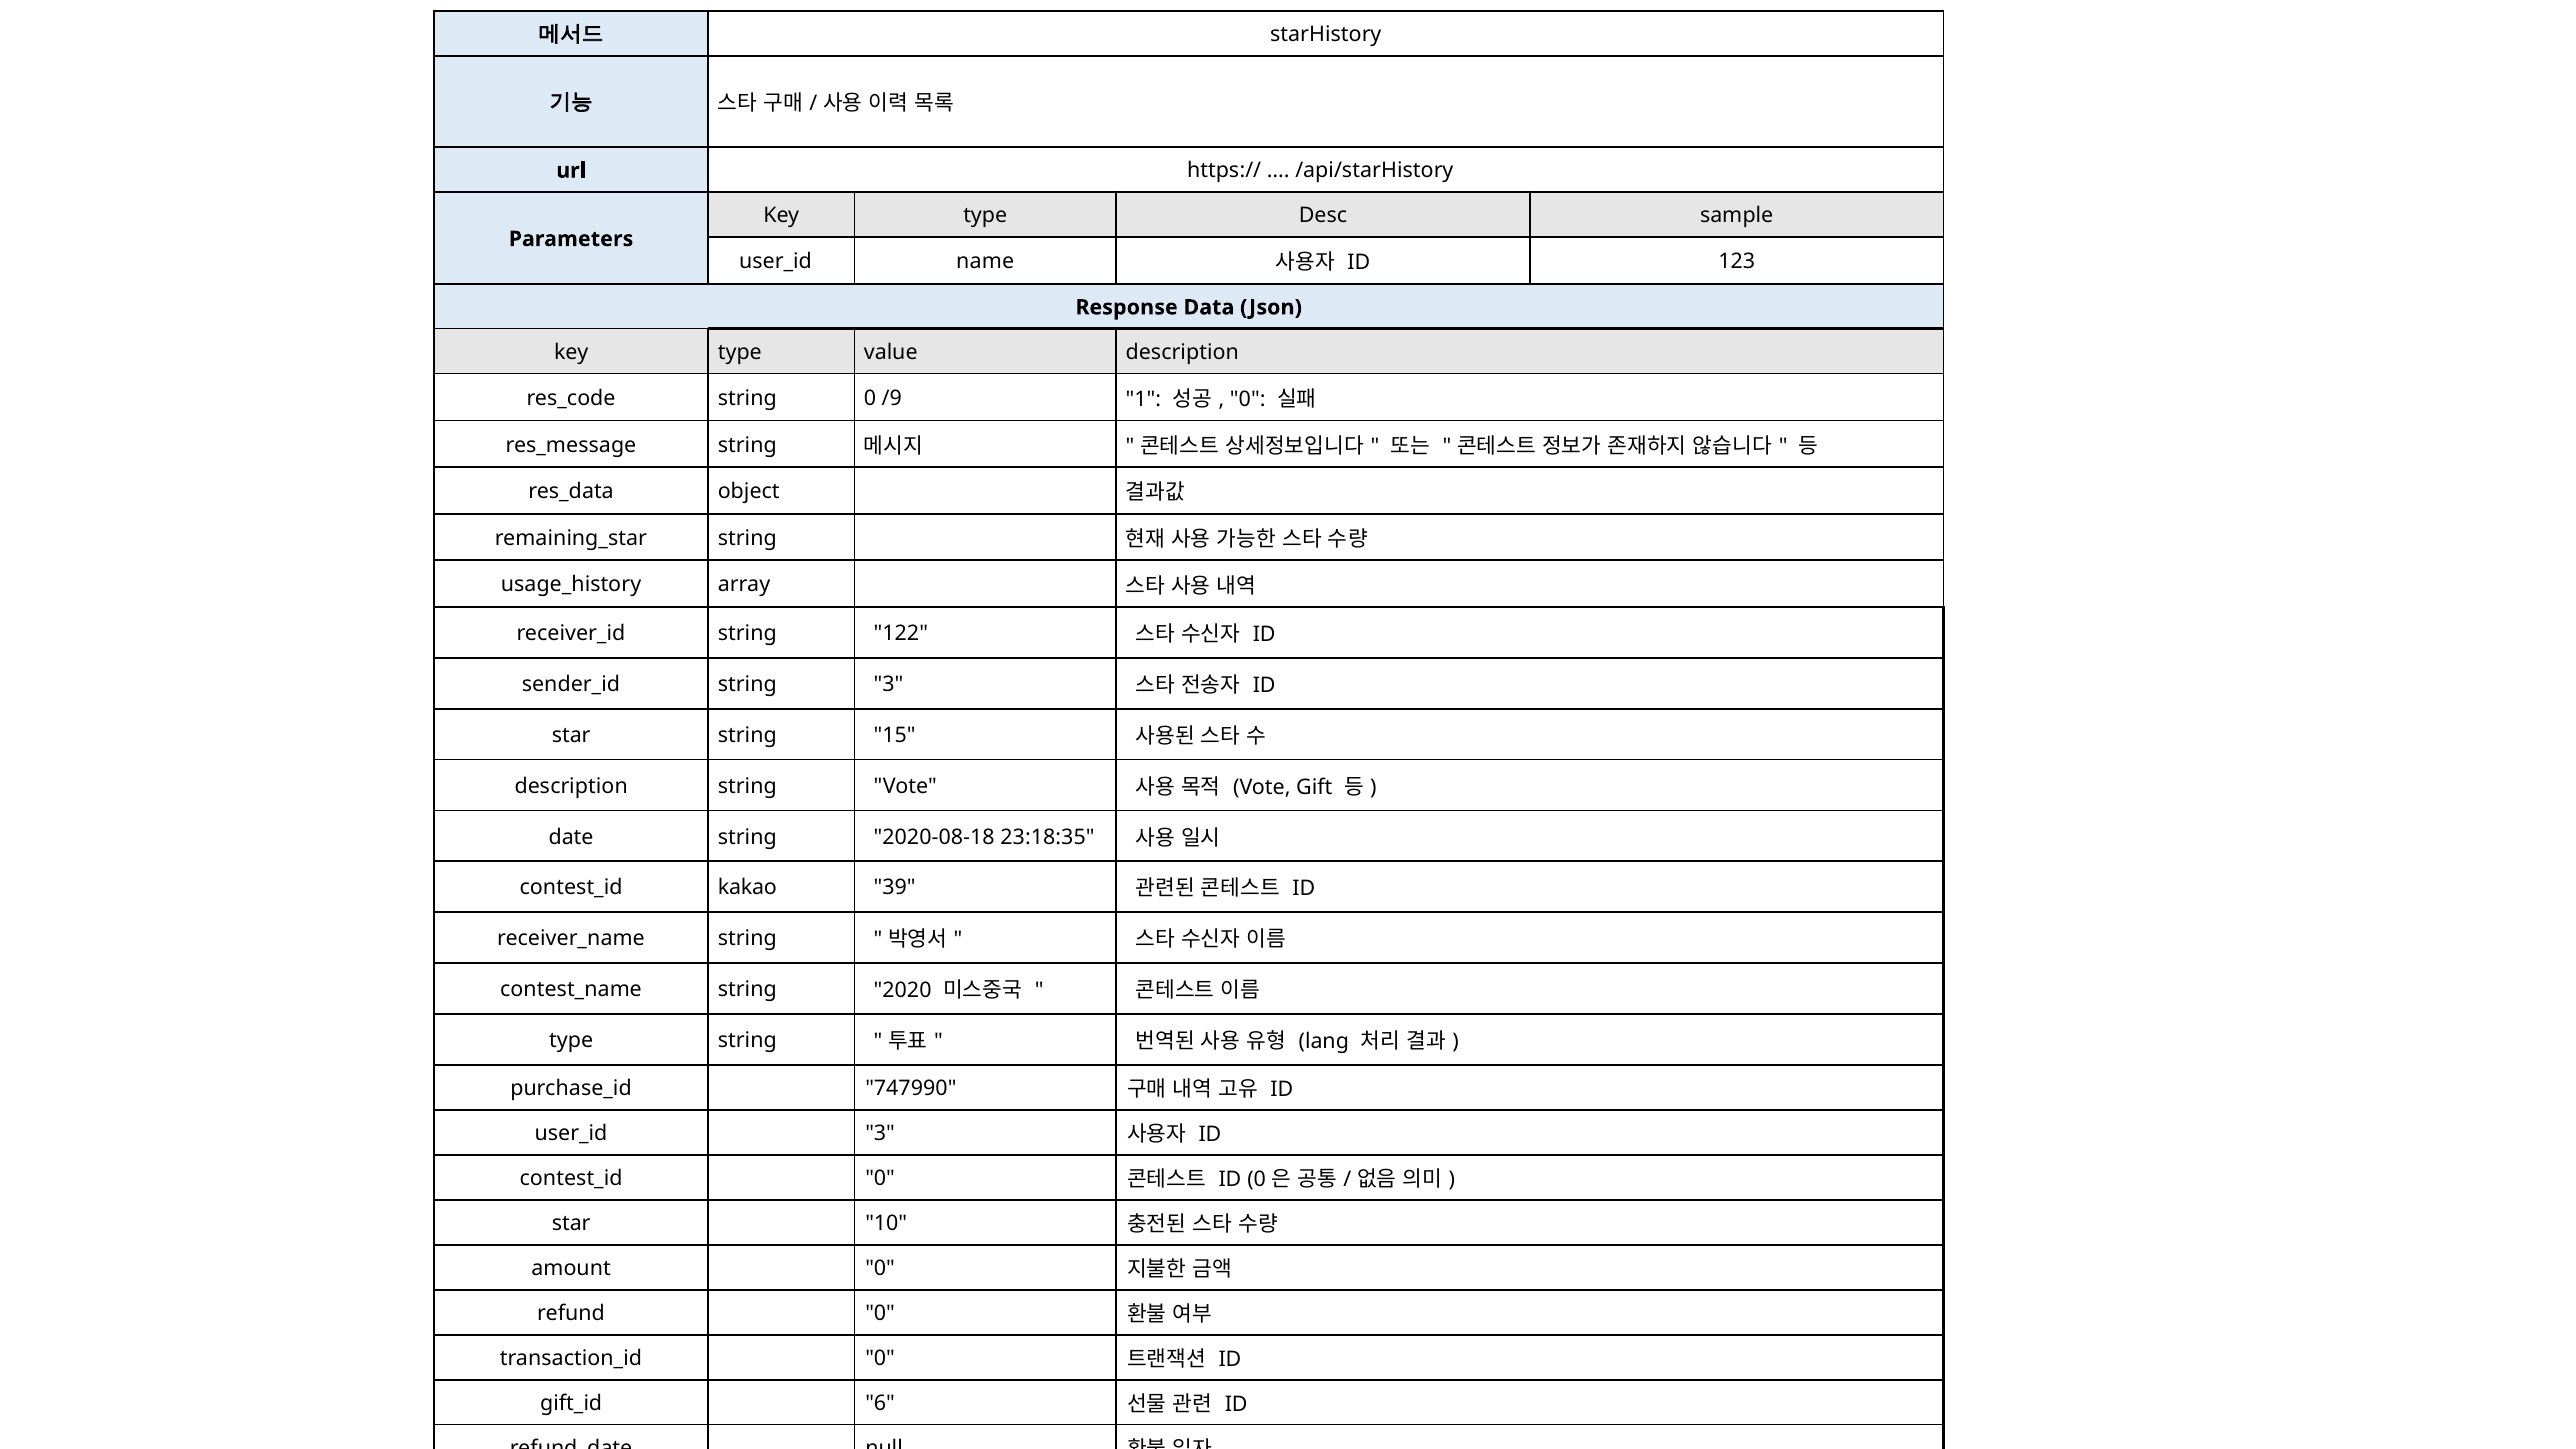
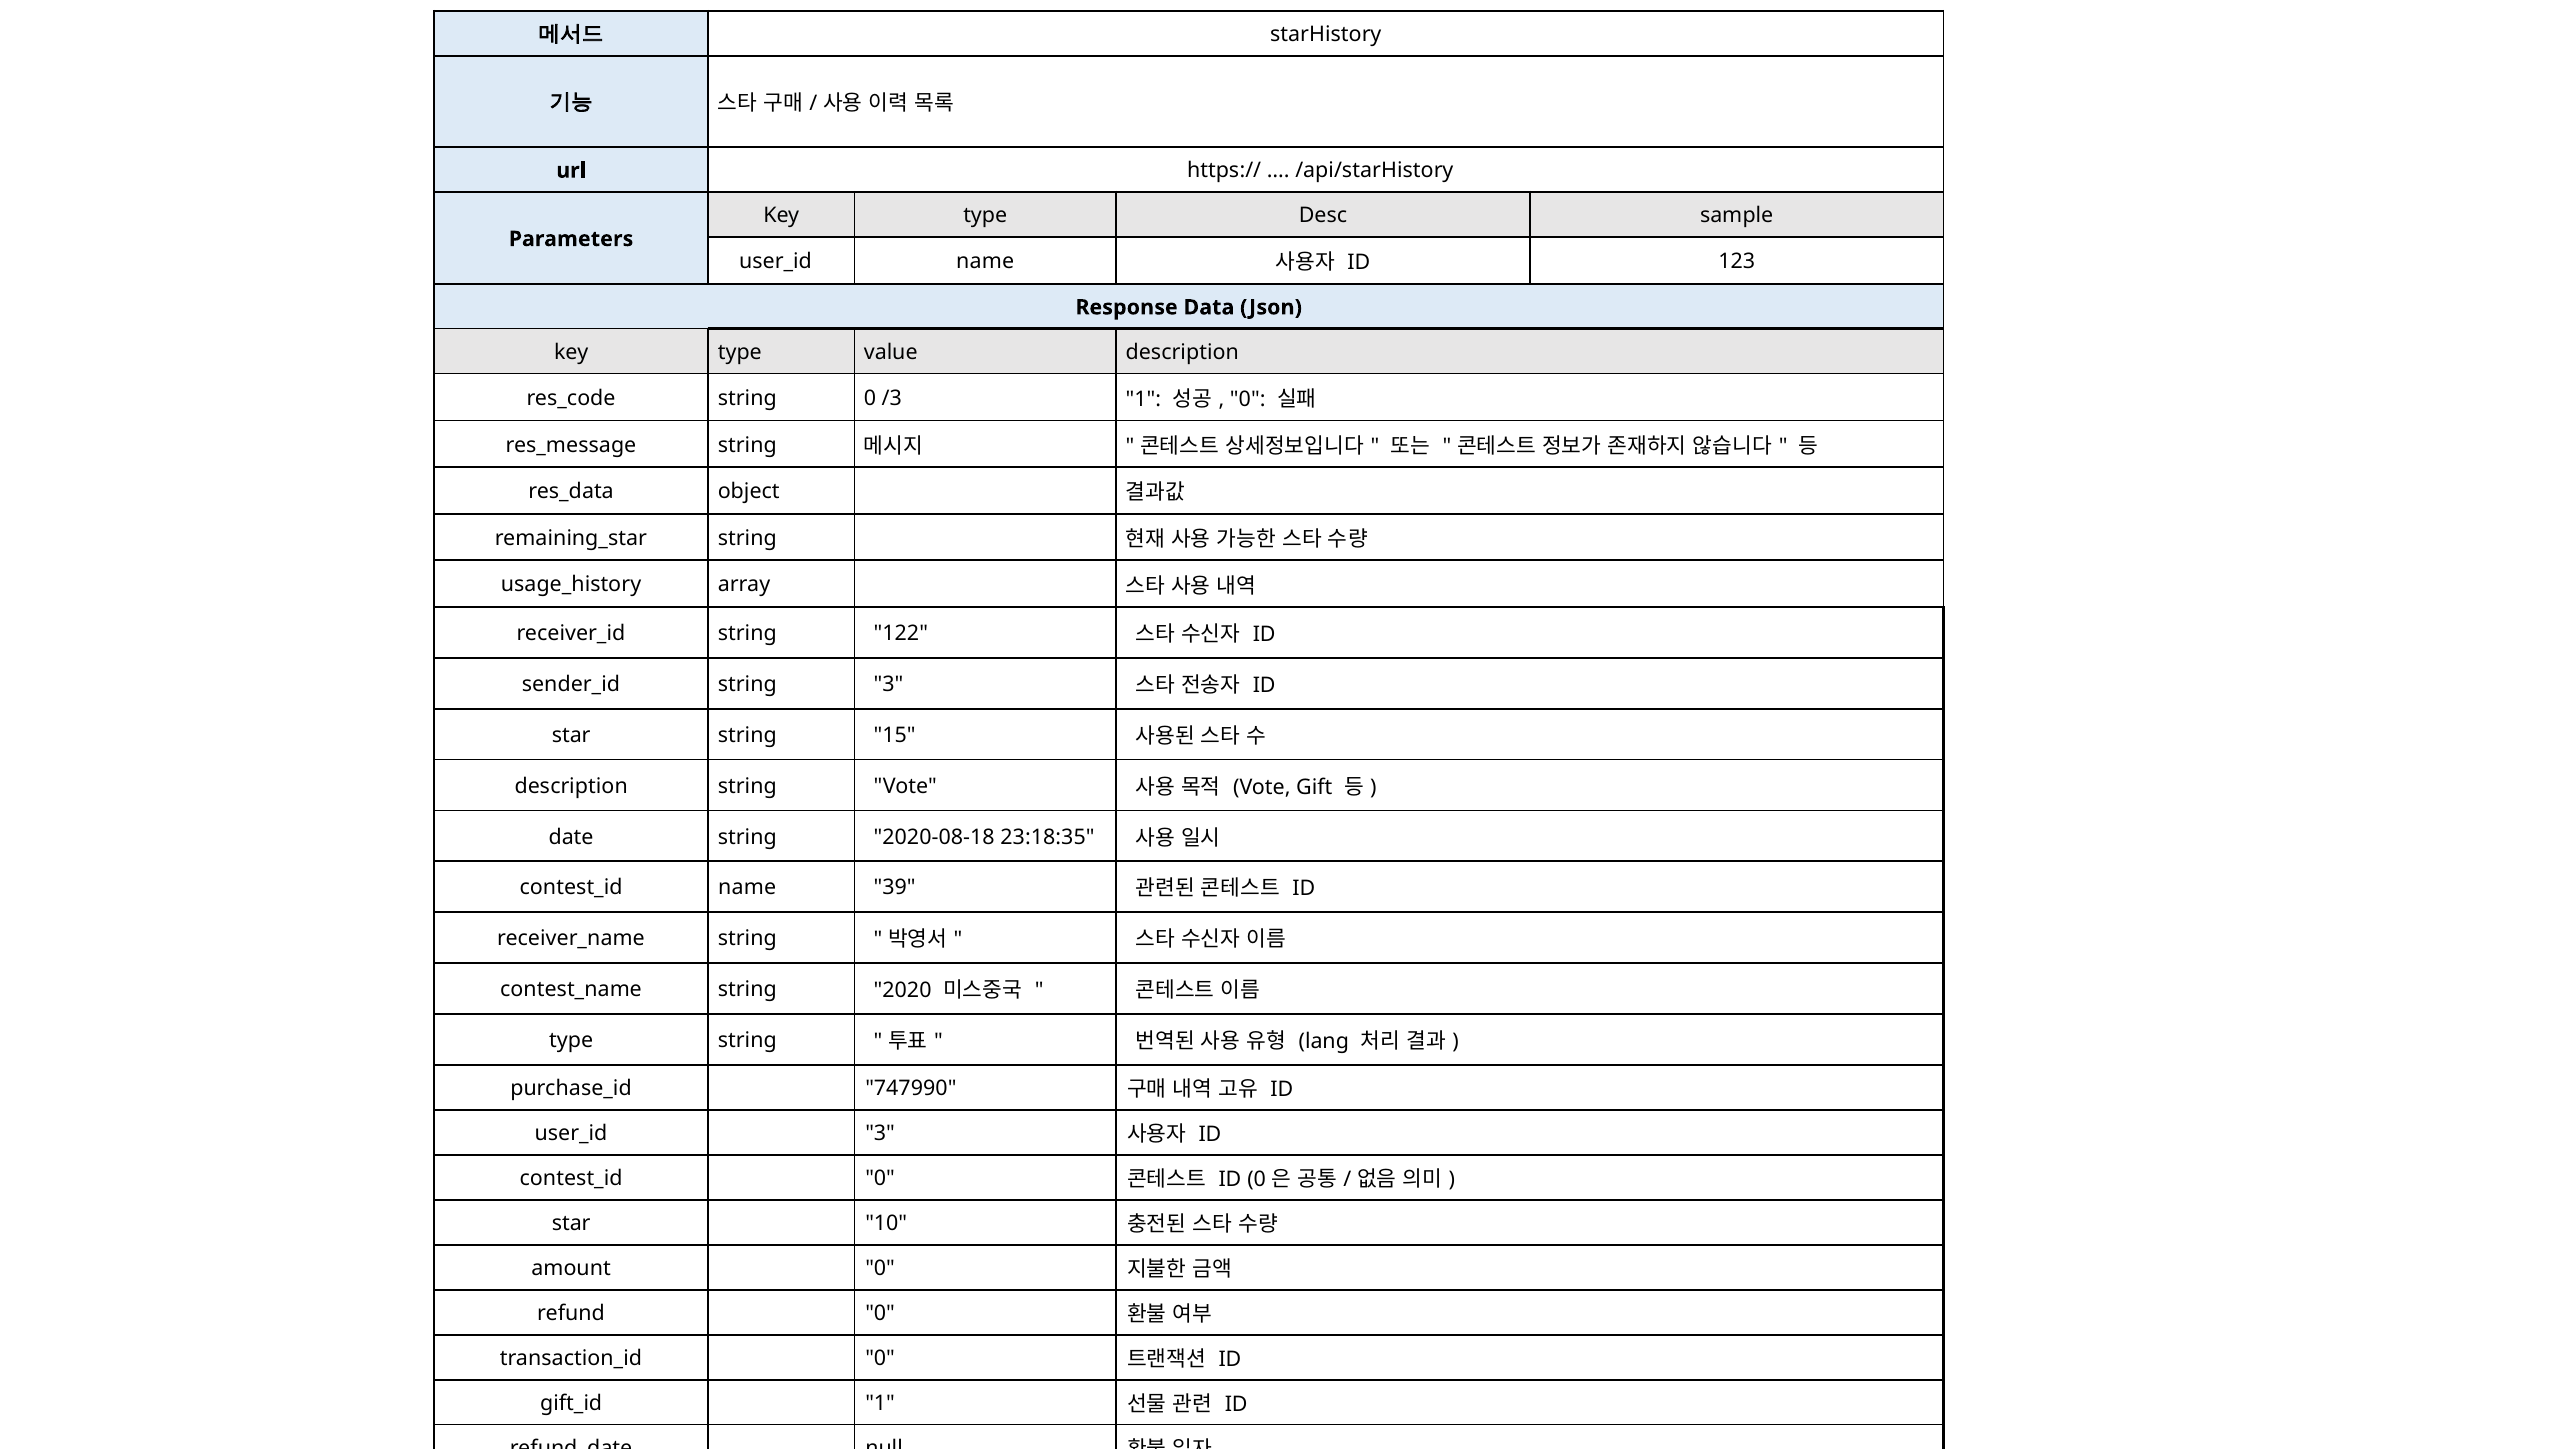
/9: /9 -> /3 (892, 398)
kakao: kakao -> name (747, 888)
6: 6 -> 1 (880, 1403)
